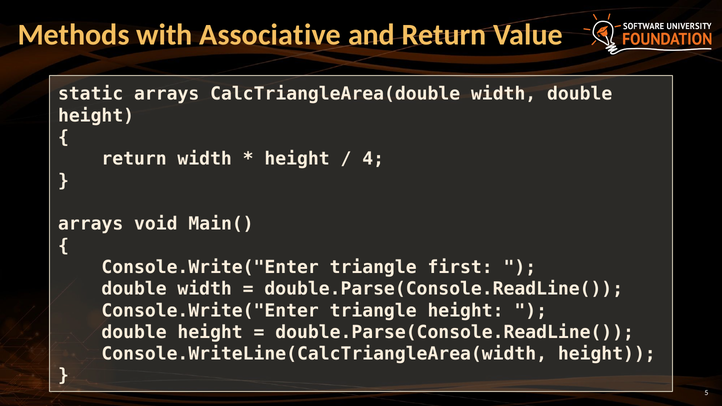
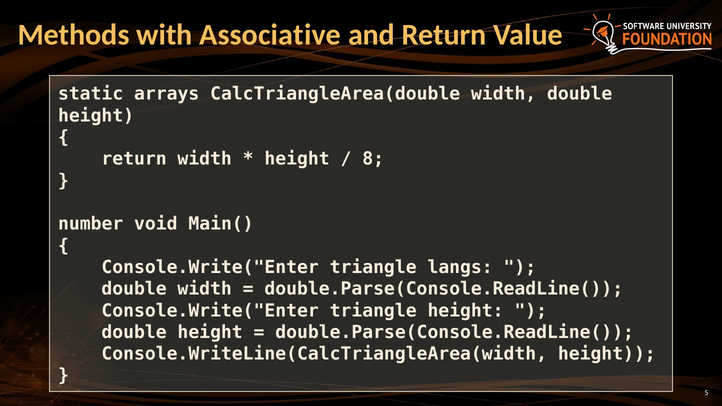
4: 4 -> 8 (373, 159)
arrays: arrays -> number (91, 224)
first: first -> langs (460, 267)
